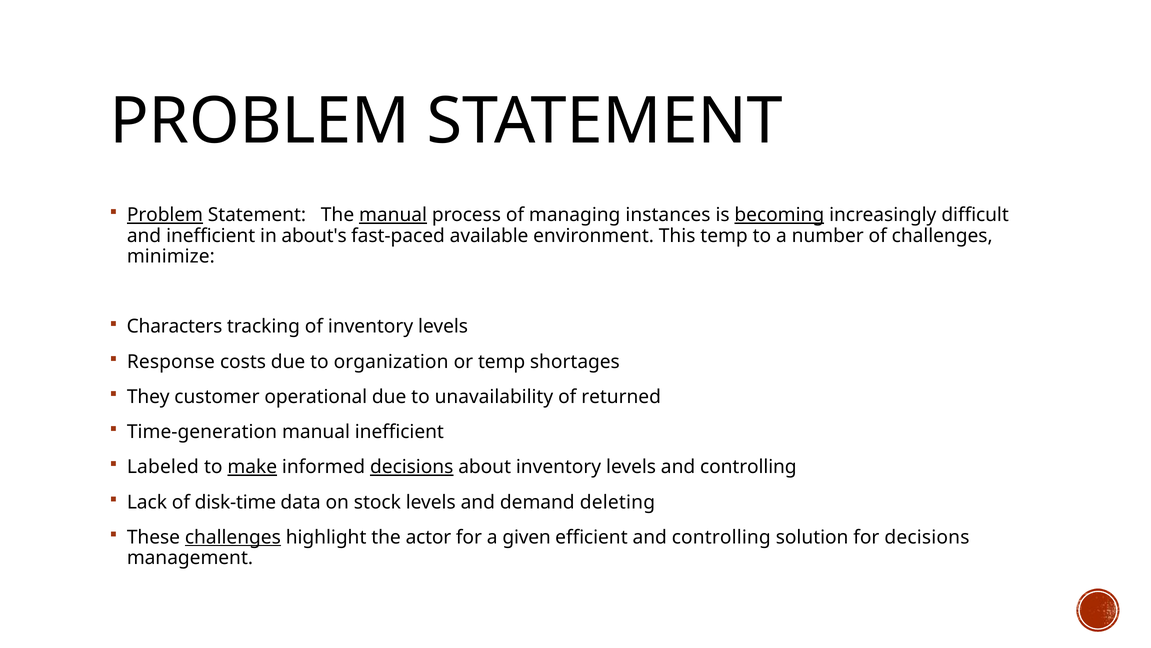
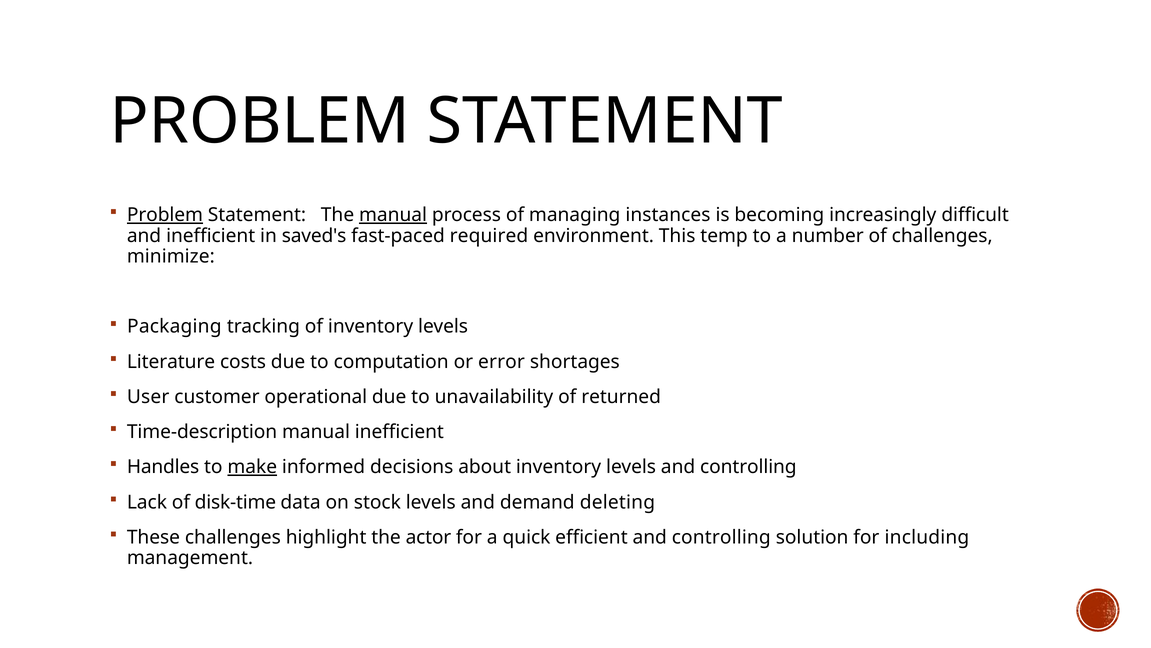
becoming underline: present -> none (779, 215)
about's: about's -> saved's (314, 236)
available: available -> required (489, 236)
Characters: Characters -> Packaging (174, 326)
Response: Response -> Literature (171, 361)
organization: organization -> computation (391, 361)
or temp: temp -> error (501, 361)
They: They -> User (148, 397)
Time-generation: Time-generation -> Time-description (202, 432)
Labeled: Labeled -> Handles (163, 467)
decisions underline: present -> none (412, 467)
challenges underline: present -> none (233, 537)
given: given -> quick (527, 537)
for decisions: decisions -> including (927, 537)
